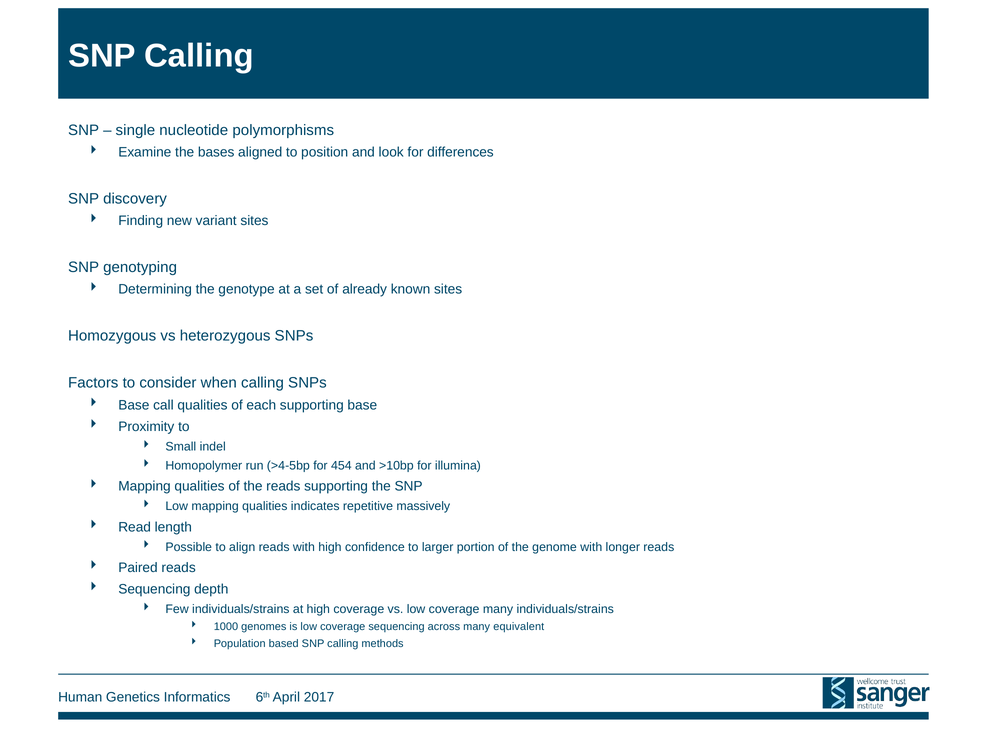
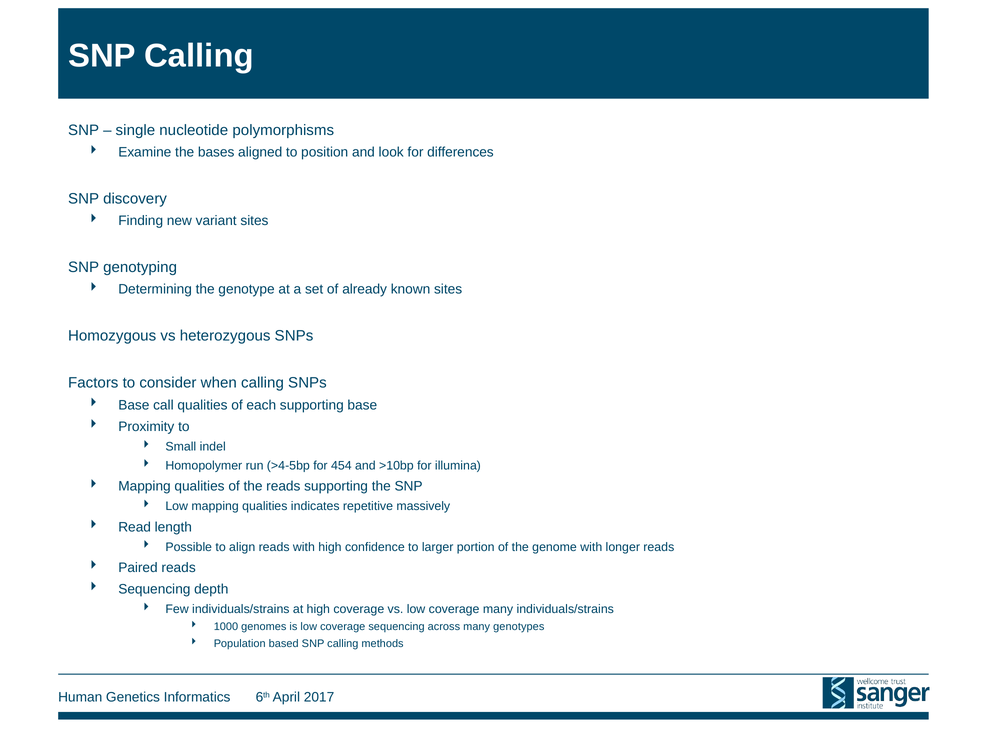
equivalent: equivalent -> genotypes (519, 627)
